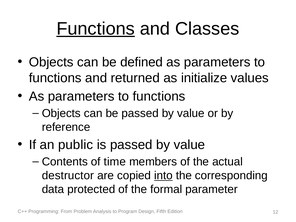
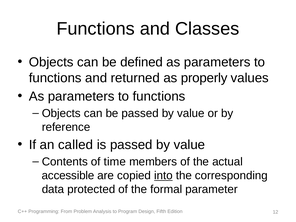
Functions underline: present -> none (96, 29)
initialize: initialize -> properly (204, 78)
public: public -> called (76, 145)
destructor: destructor -> accessible (68, 176)
